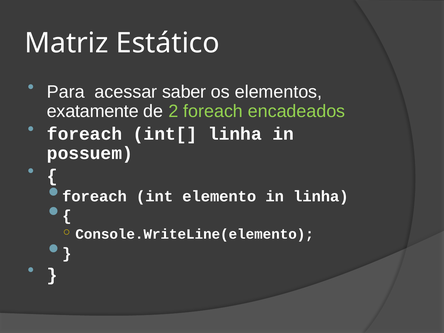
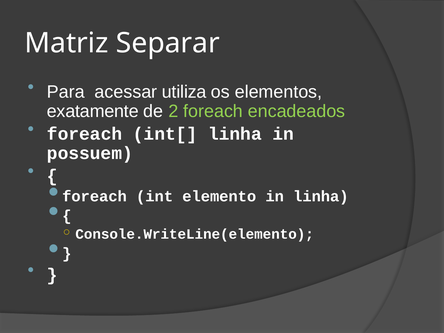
Estático: Estático -> Separar (168, 43)
saber: saber -> utiliza (184, 92)
